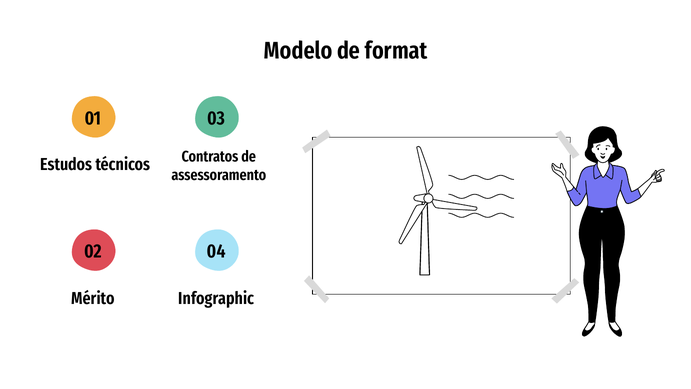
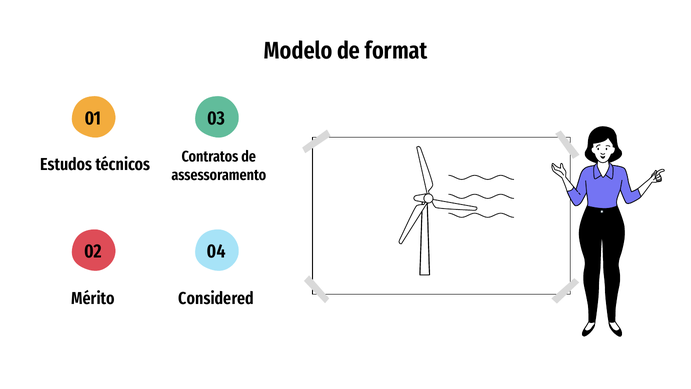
Infographic: Infographic -> Considered (216, 298)
